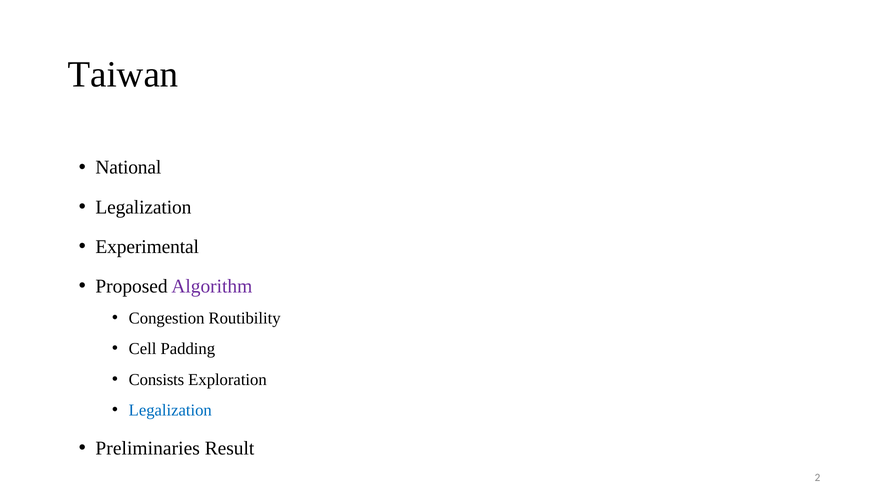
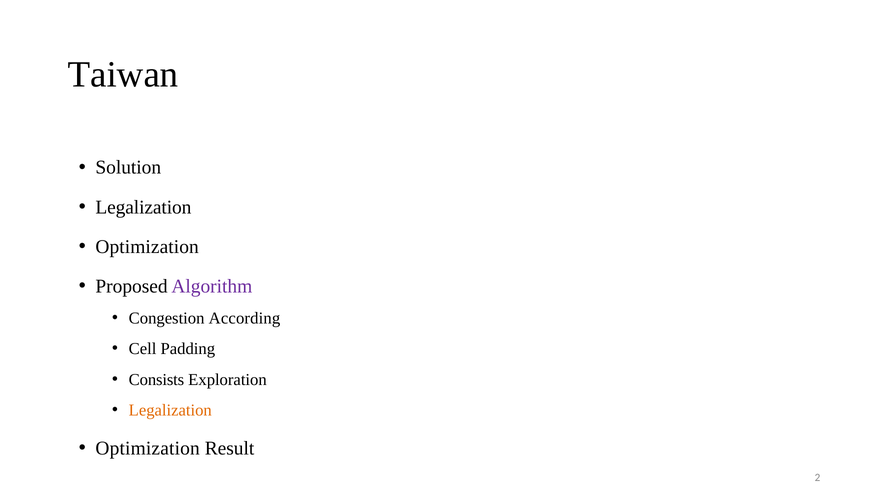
National: National -> Solution (128, 167)
Experimental: Experimental -> Optimization (147, 246)
Routibility: Routibility -> According (245, 318)
Legalization colour: blue -> orange (170, 410)
Preliminaries: Preliminaries -> Optimization (148, 448)
